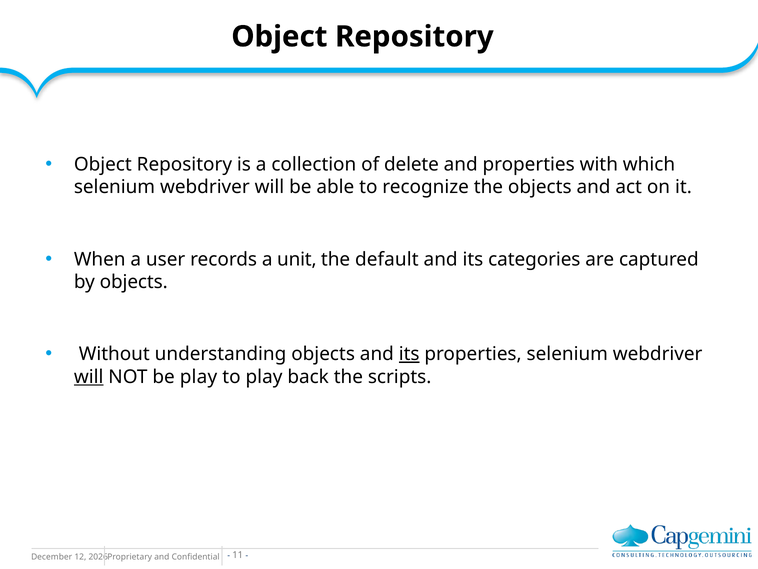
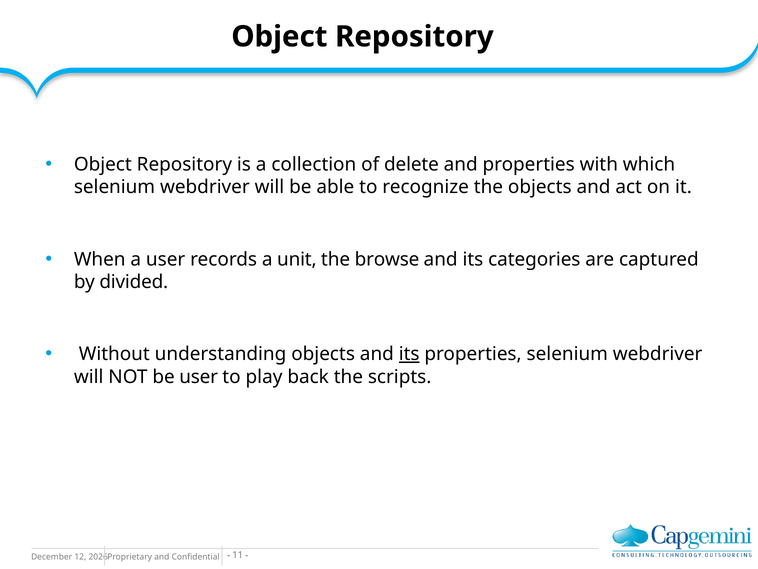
default: default -> browse (387, 259)
by objects: objects -> divided (134, 282)
will underline: present -> none (89, 377)
be play: play -> user (199, 377)
